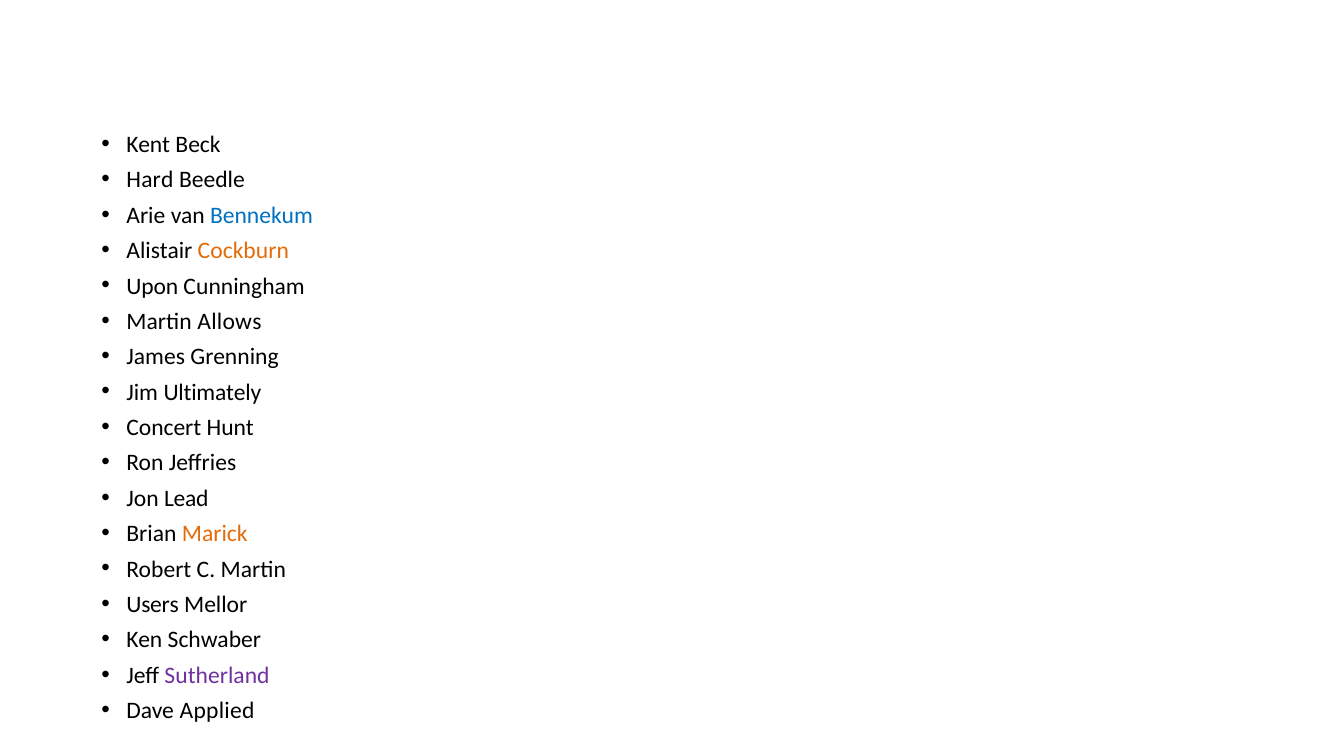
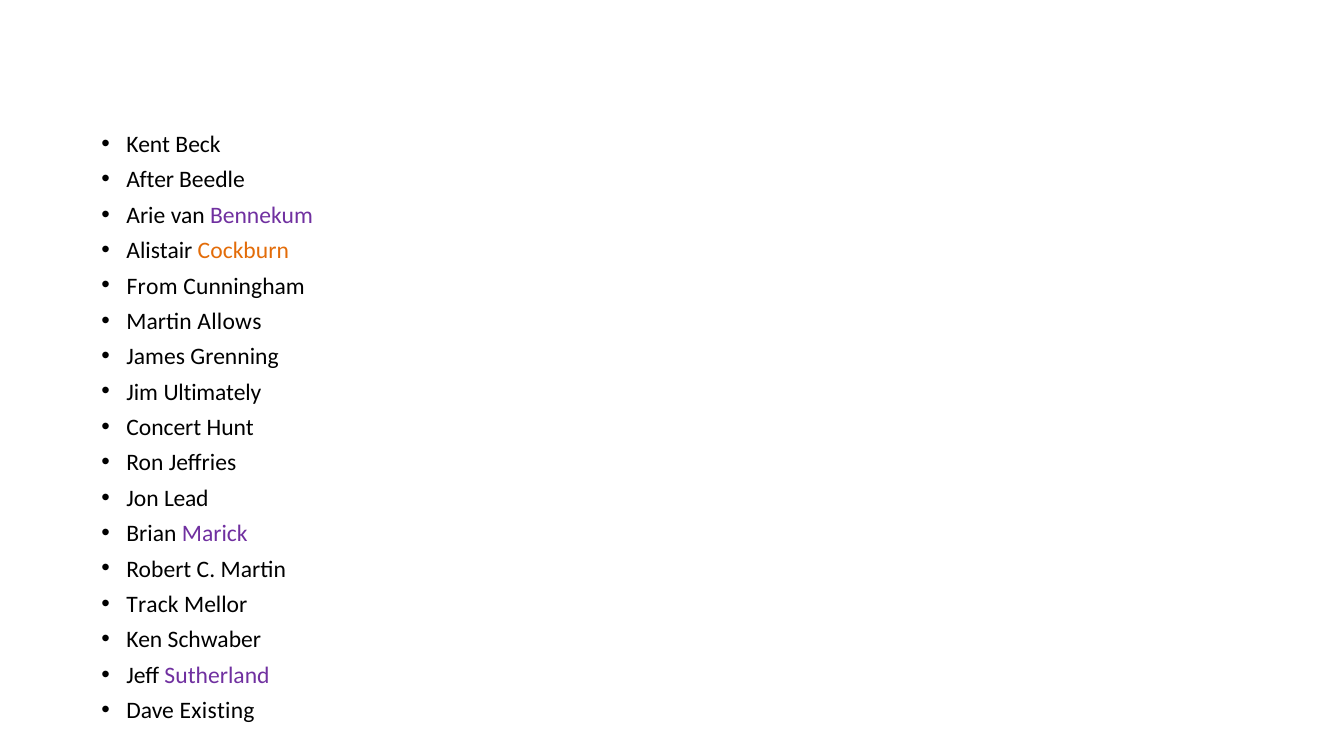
Hard: Hard -> After (150, 180)
Bennekum colour: blue -> purple (261, 215)
Upon: Upon -> From (152, 286)
Marick colour: orange -> purple (215, 534)
Users: Users -> Track (152, 604)
Applied: Applied -> Existing (217, 711)
